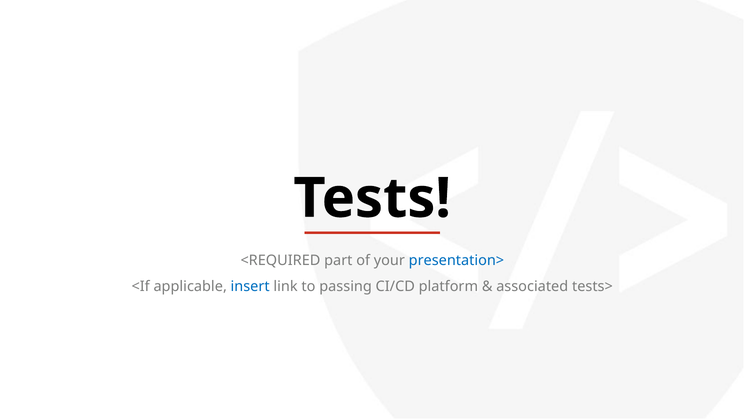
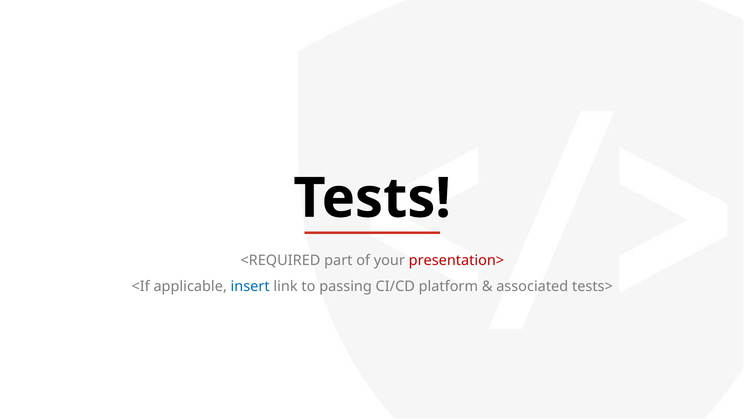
presentation> colour: blue -> red (456, 261)
